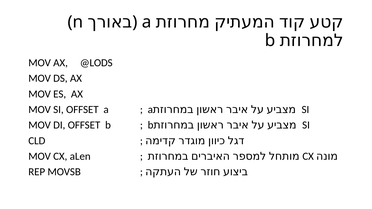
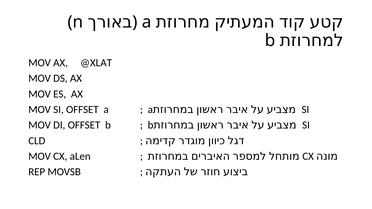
@LODS: @LODS -> @XLAT (96, 63)
